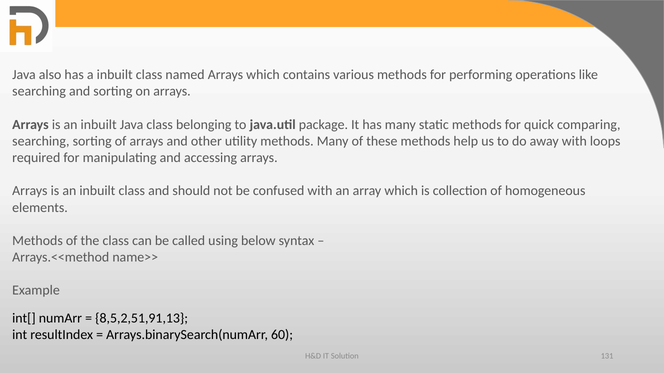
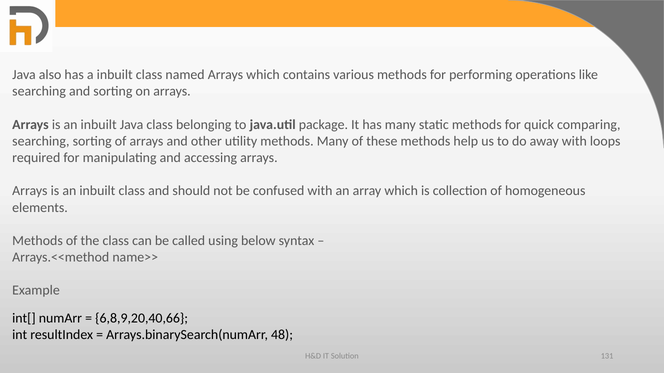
8,5,2,51,91,13: 8,5,2,51,91,13 -> 6,8,9,20,40,66 (142, 319)
60: 60 -> 48 (282, 335)
